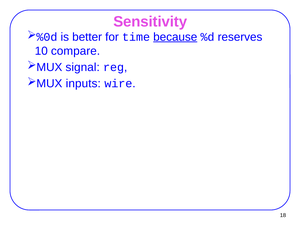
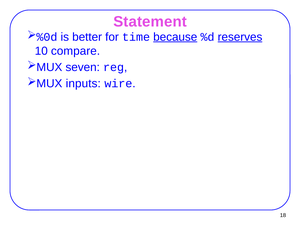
Sensitivity: Sensitivity -> Statement (150, 22)
reserves underline: none -> present (240, 37)
signal: signal -> seven (83, 67)
